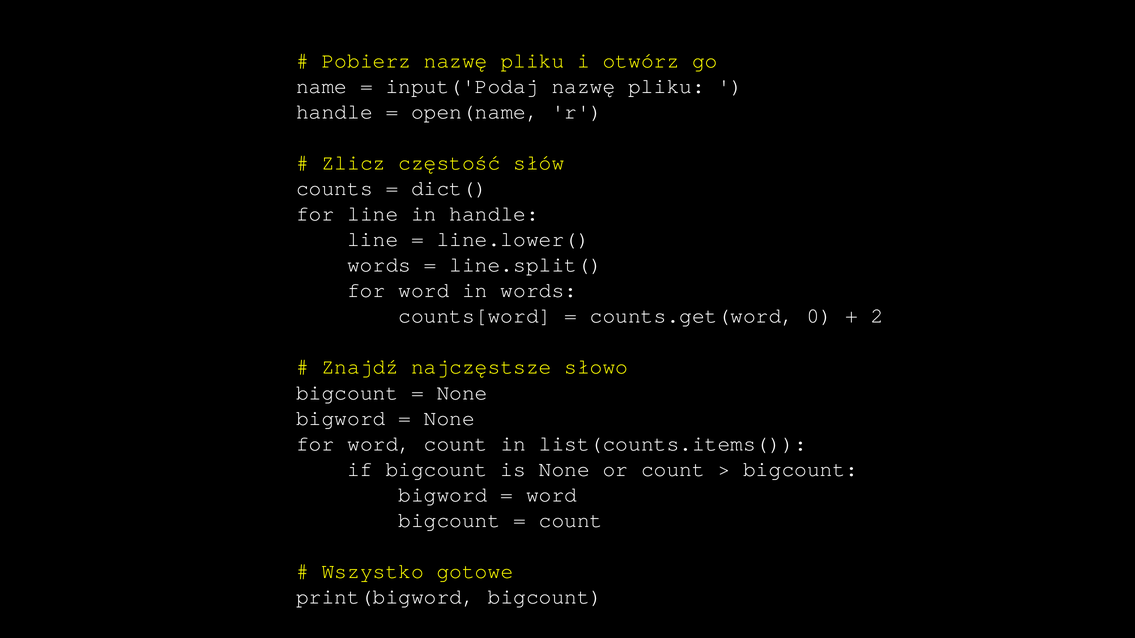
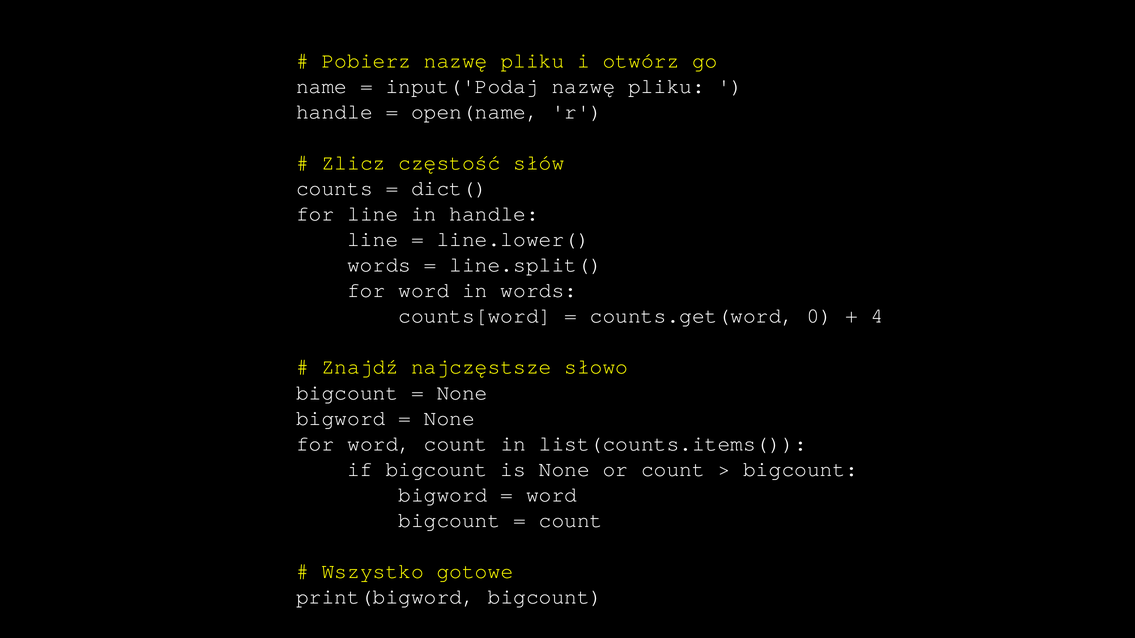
2: 2 -> 4 (877, 316)
